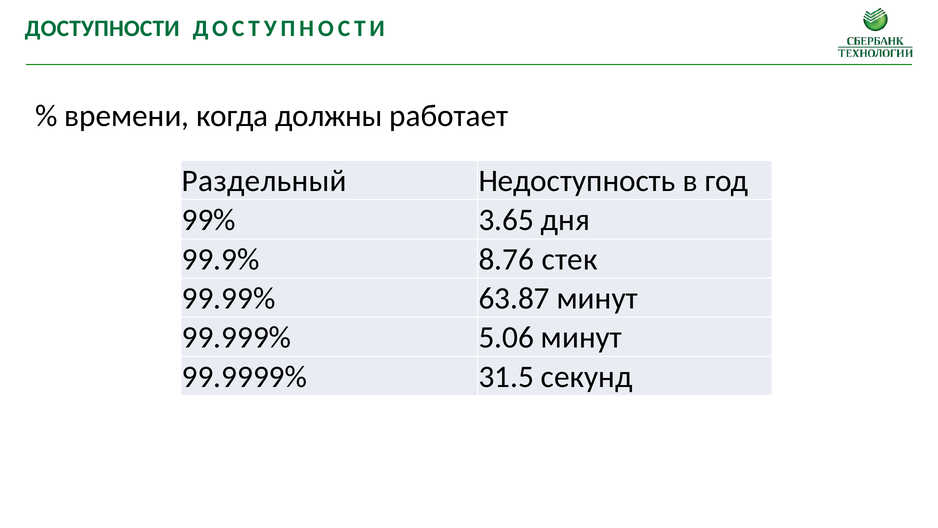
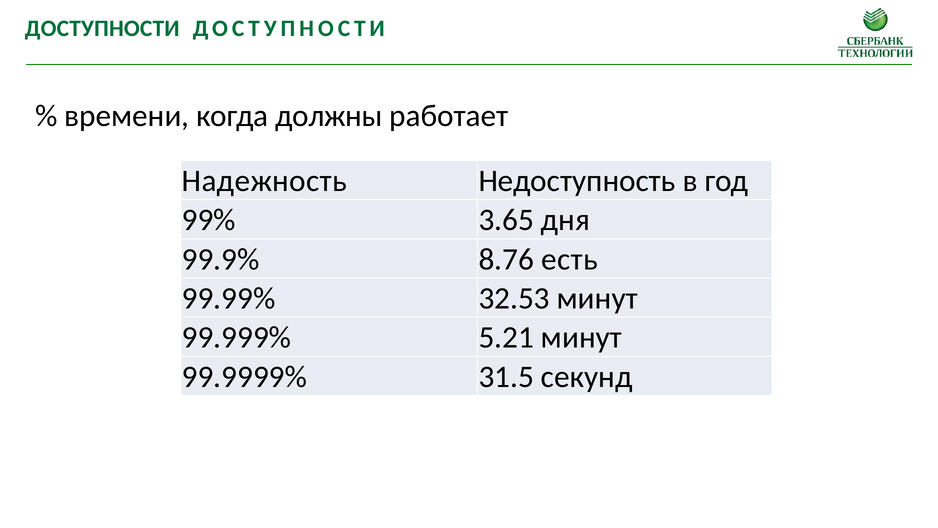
Раздельный: Раздельный -> Надежность (264, 181)
стек: стек -> есть (570, 259)
63.87: 63.87 -> 32.53 (514, 298)
5.06: 5.06 -> 5.21 (506, 337)
